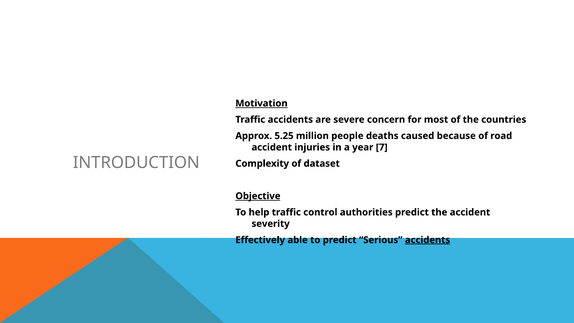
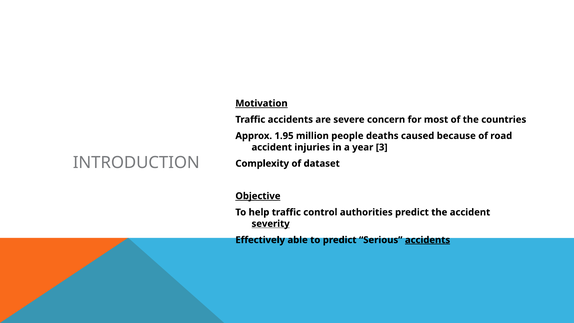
5.25: 5.25 -> 1.95 (284, 136)
7: 7 -> 3 (382, 147)
severity underline: none -> present (271, 224)
